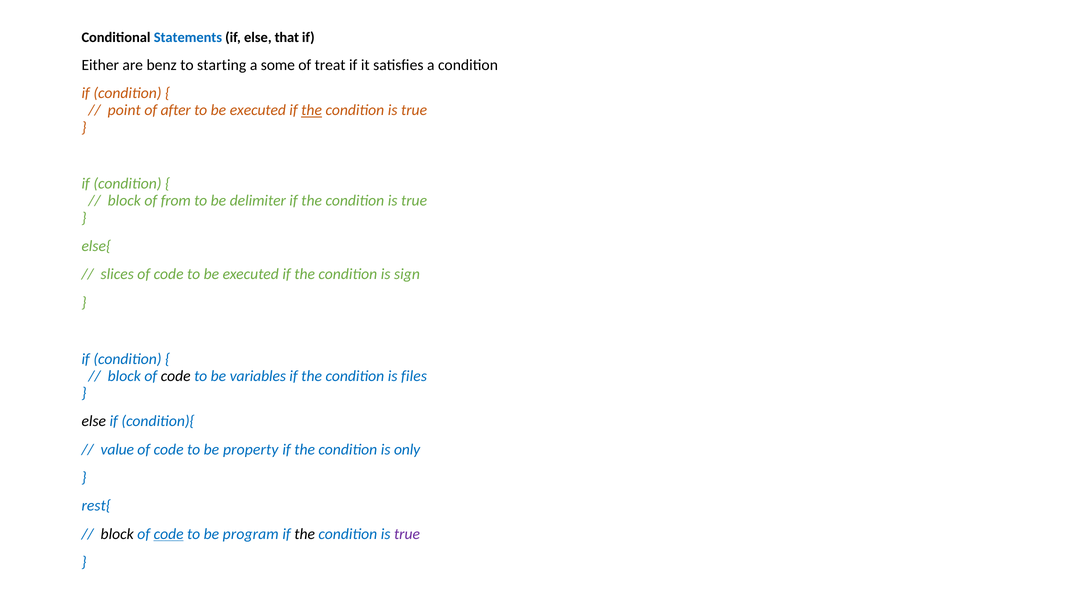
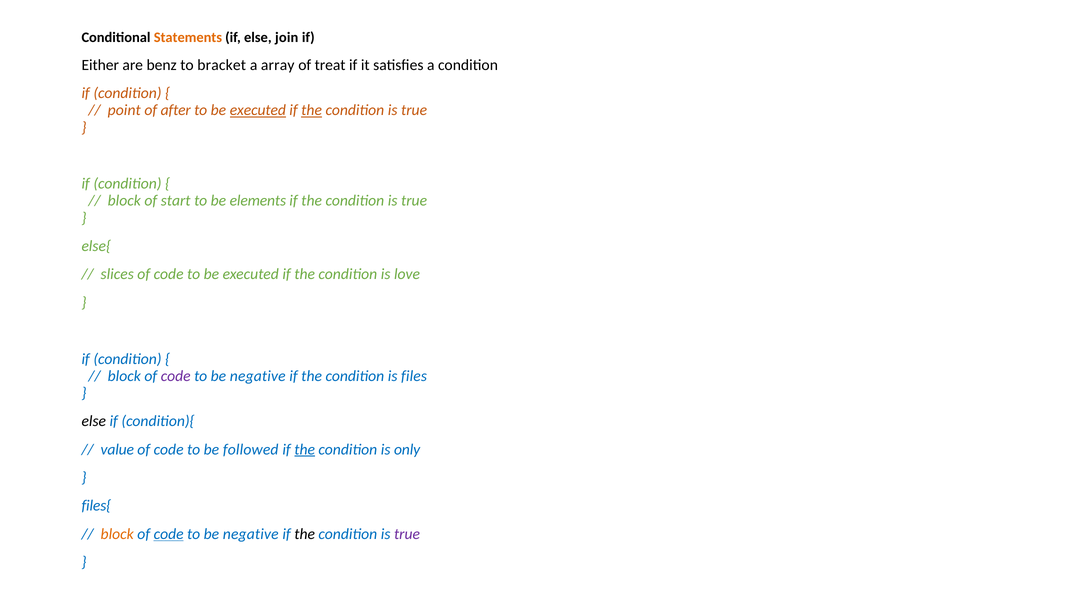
Statements colour: blue -> orange (188, 37)
that: that -> join (287, 37)
starting: starting -> bracket (222, 65)
some: some -> array (278, 65)
executed underline: none -> present (258, 110)
from: from -> start (176, 201)
delimiter: delimiter -> elements (258, 201)
sign: sign -> love (407, 274)
code colour: black -> purple (176, 376)
variables: variables -> negative (258, 376)
property: property -> followed (251, 450)
the underline: none -> present (305, 450)
rest{: rest{ -> files{ (96, 506)
block colour: black -> orange (117, 534)
program: program -> negative (251, 534)
